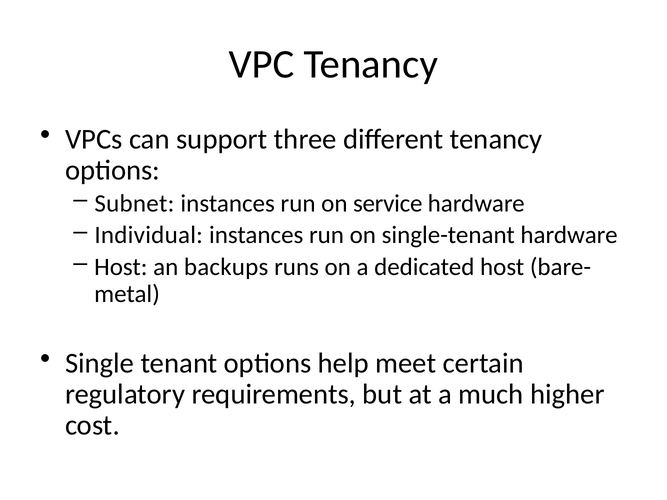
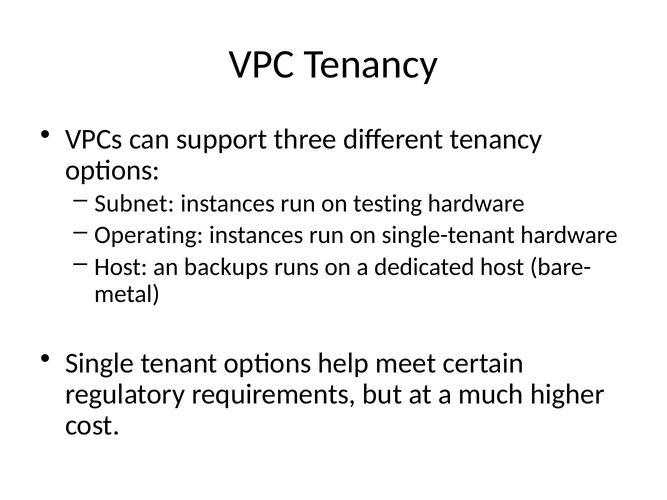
service: service -> testing (388, 204)
Individual: Individual -> Operating (149, 235)
